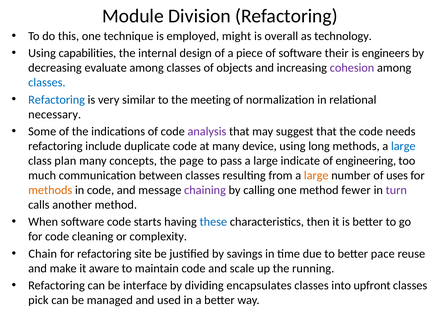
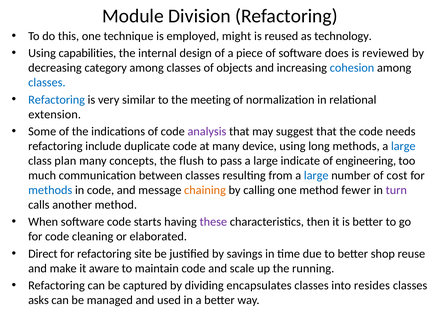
overall: overall -> reused (281, 36)
their: their -> does (337, 53)
engineers: engineers -> reviewed (386, 53)
evaluate: evaluate -> category (106, 68)
cohesion colour: purple -> blue (352, 68)
necessary: necessary -> extension (55, 114)
page: page -> flush (192, 161)
large colour: orange -> blue (316, 175)
uses: uses -> cost (397, 175)
methods colour: orange -> blue (50, 190)
chaining colour: purple -> orange (205, 190)
these colour: blue -> purple (213, 222)
complexity: complexity -> elaborated (158, 237)
Chain: Chain -> Direct (43, 254)
pace: pace -> shop (383, 254)
interface: interface -> captured (145, 285)
upfront: upfront -> resides (372, 285)
pick: pick -> asks (38, 300)
